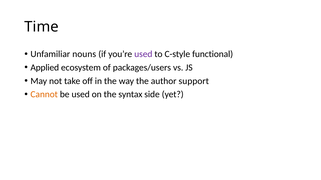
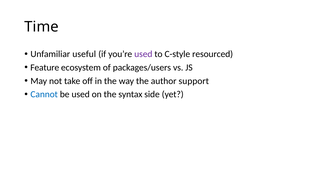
nouns: nouns -> useful (84, 54)
functional: functional -> resourced (213, 54)
Applied: Applied -> Feature (45, 68)
Cannot colour: orange -> blue (44, 95)
